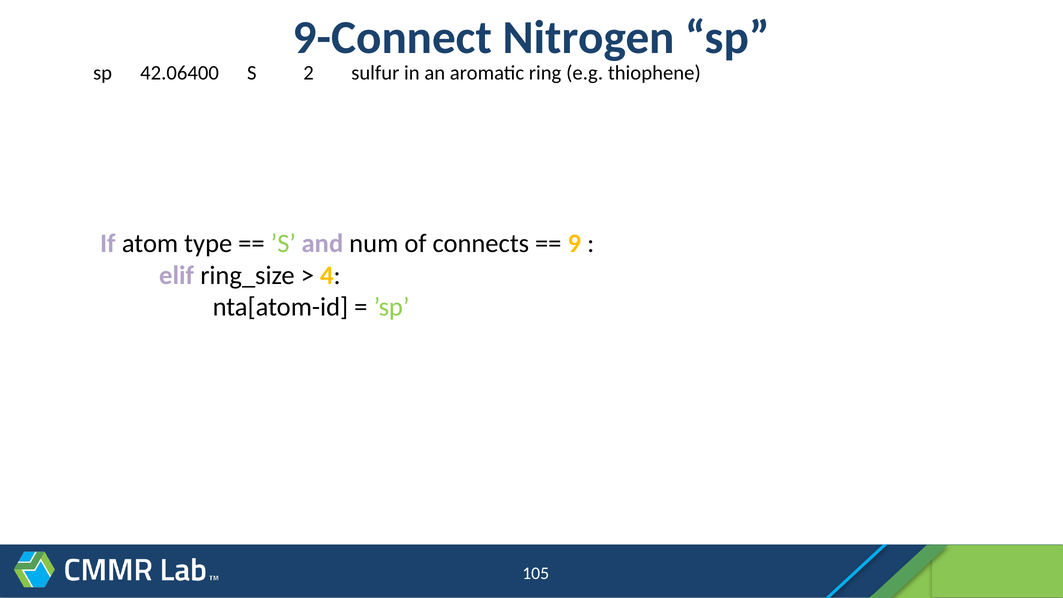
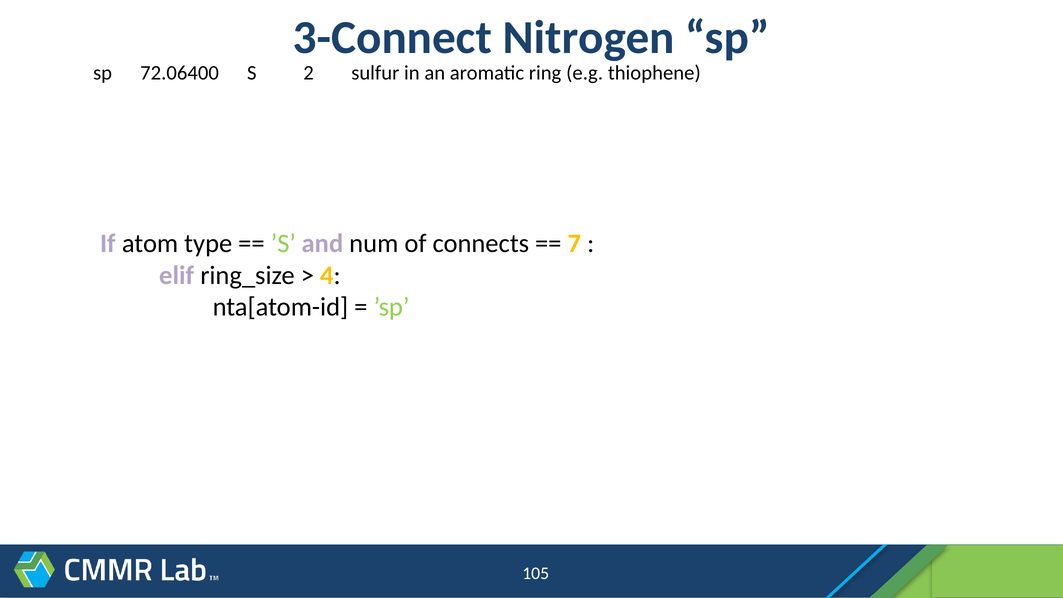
9-Connect: 9-Connect -> 3-Connect (392, 38)
42.06400: 42.06400 -> 72.06400 (179, 73)
9: 9 -> 7 (575, 243)
